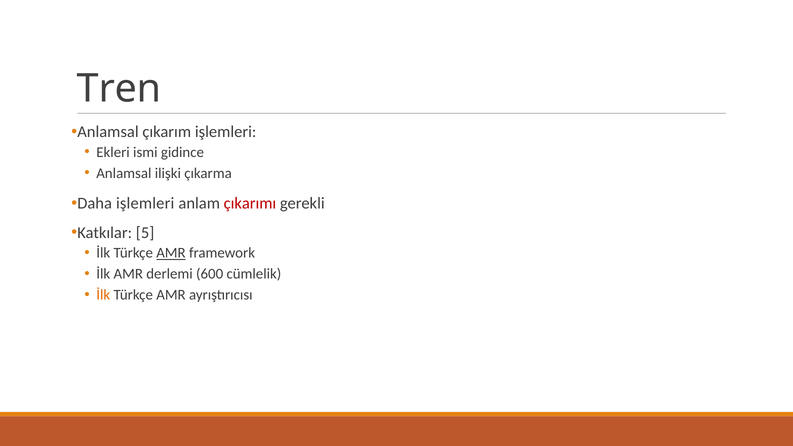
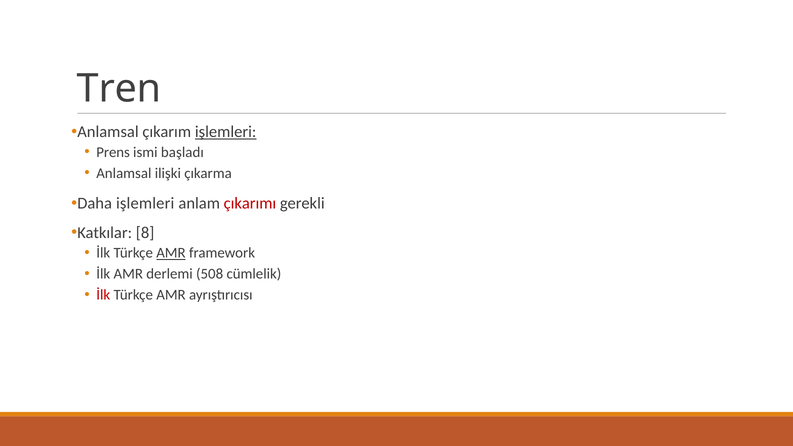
işlemleri underline: none -> present (226, 132)
Ekleri: Ekleri -> Prens (113, 152)
gidince: gidince -> başladı (182, 152)
5: 5 -> 8 (145, 233)
600: 600 -> 508 (210, 274)
İlk colour: orange -> red (103, 295)
